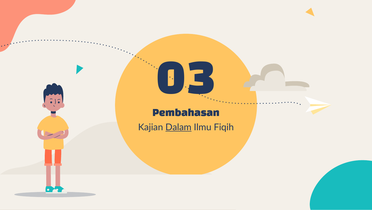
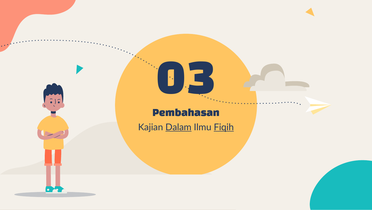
Fiqih underline: none -> present (224, 127)
